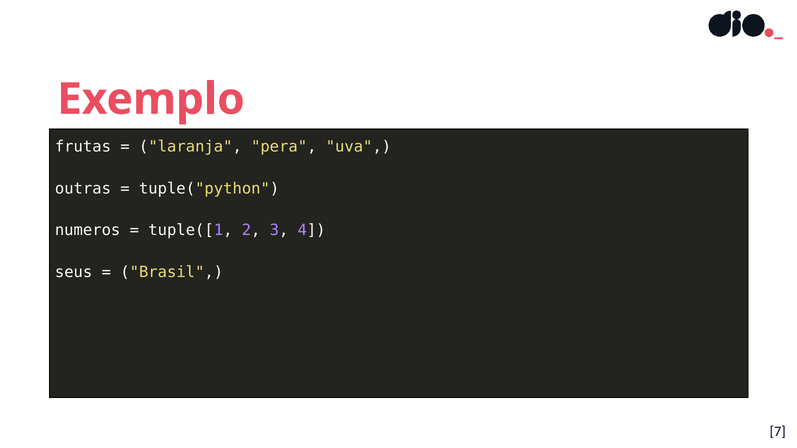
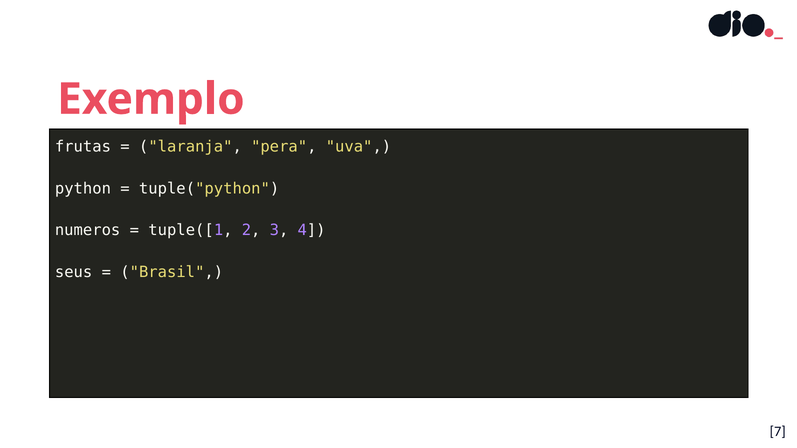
outras: outras -> python (83, 189)
